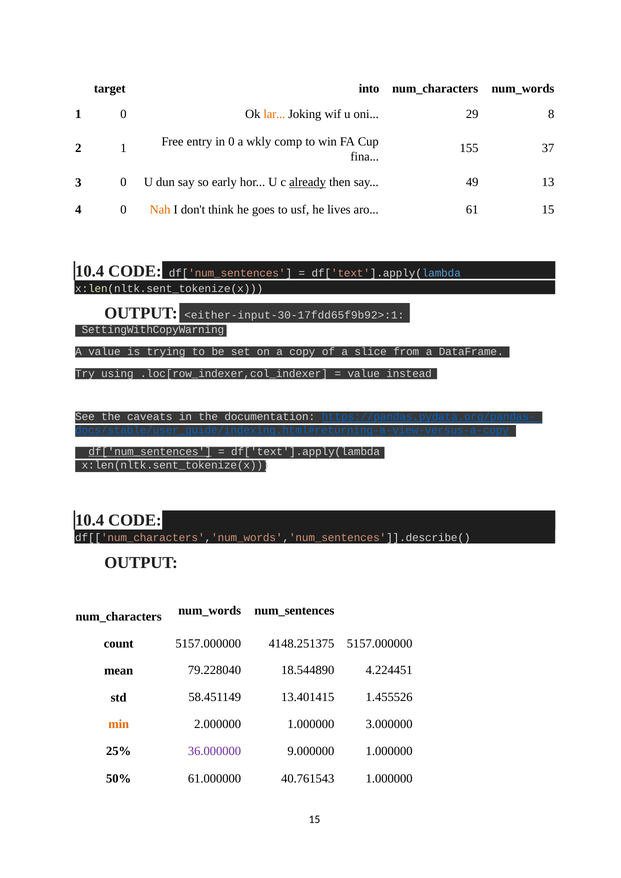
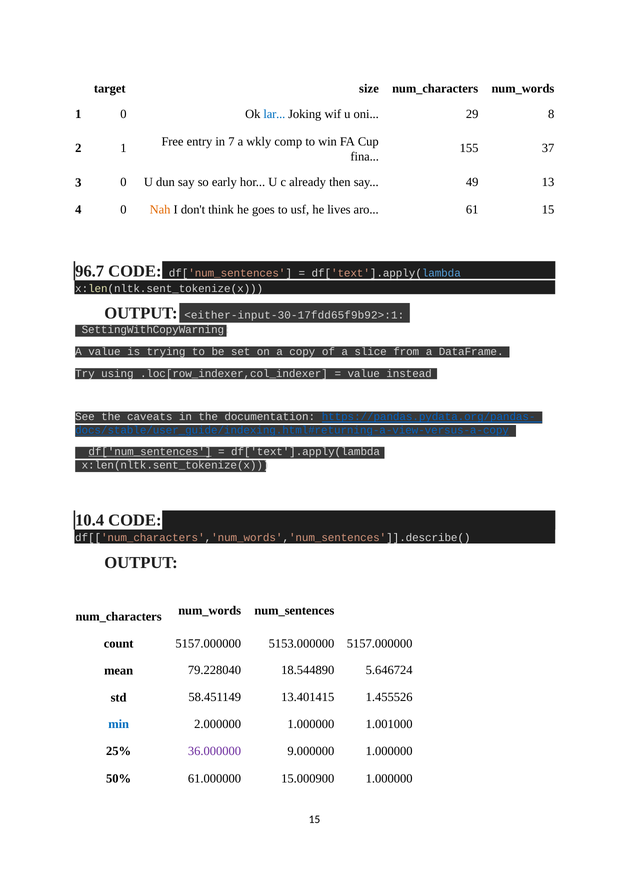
into: into -> size (369, 89)
lar colour: orange -> blue (274, 114)
in 0: 0 -> 7 (231, 142)
already underline: present -> none (308, 182)
10.4: 10.4 -> 96.7 (90, 271)
4148.251375: 4148.251375 -> 5153.000000 (301, 644)
4.224451: 4.224451 -> 5.646724 (389, 671)
min colour: orange -> blue (119, 725)
3.000000: 3.000000 -> 1.001000 (389, 725)
40.761543: 40.761543 -> 15.000900 (308, 779)
